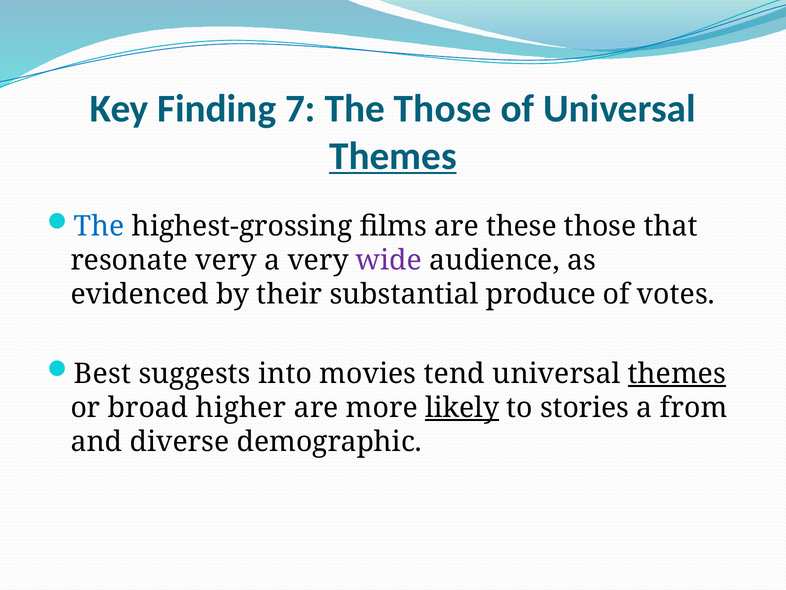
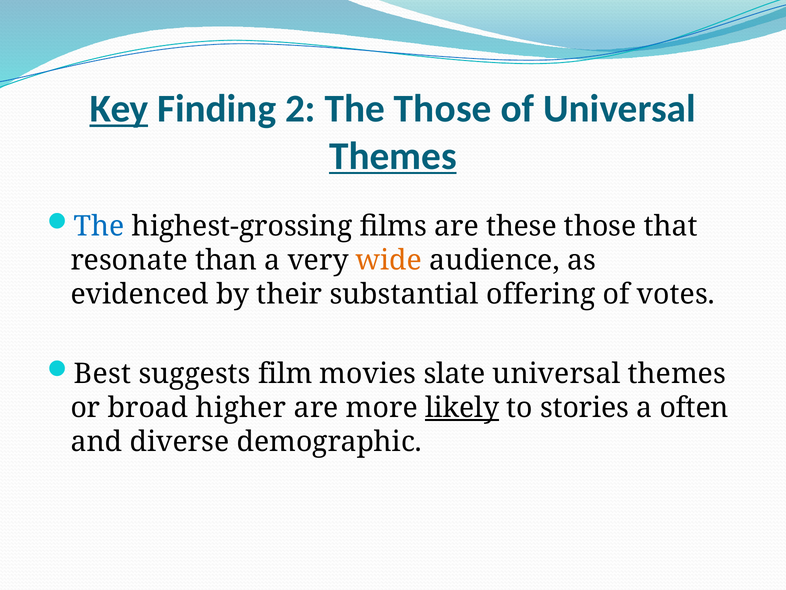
Key underline: none -> present (119, 109)
7: 7 -> 2 (300, 109)
resonate very: very -> than (226, 260)
wide colour: purple -> orange (389, 260)
produce: produce -> offering (541, 294)
into: into -> film (285, 373)
tend: tend -> slate (454, 373)
themes underline: present -> none (677, 373)
from: from -> often (694, 407)
